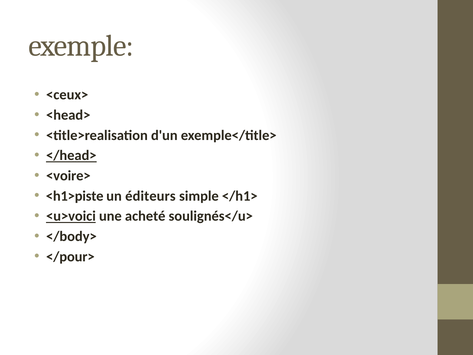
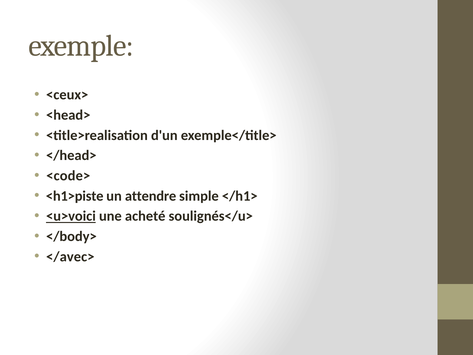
</head> underline: present -> none (71, 155)
<voire>: <voire> -> <code> (68, 176)
éditeurs: éditeurs -> attendre (151, 196)
</pour>: </pour> -> </avec> (70, 256)
